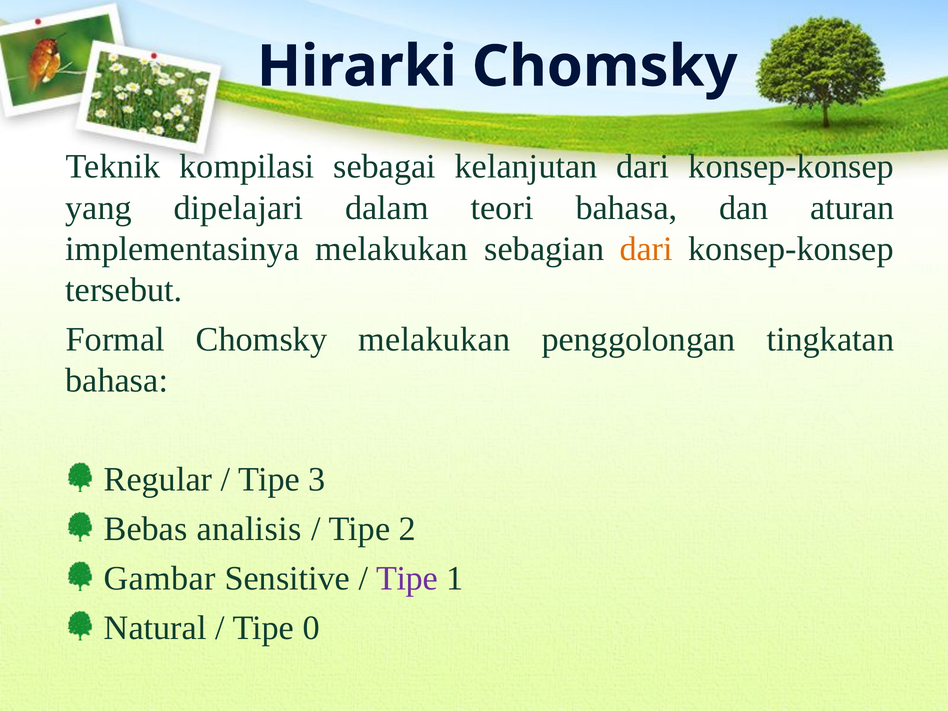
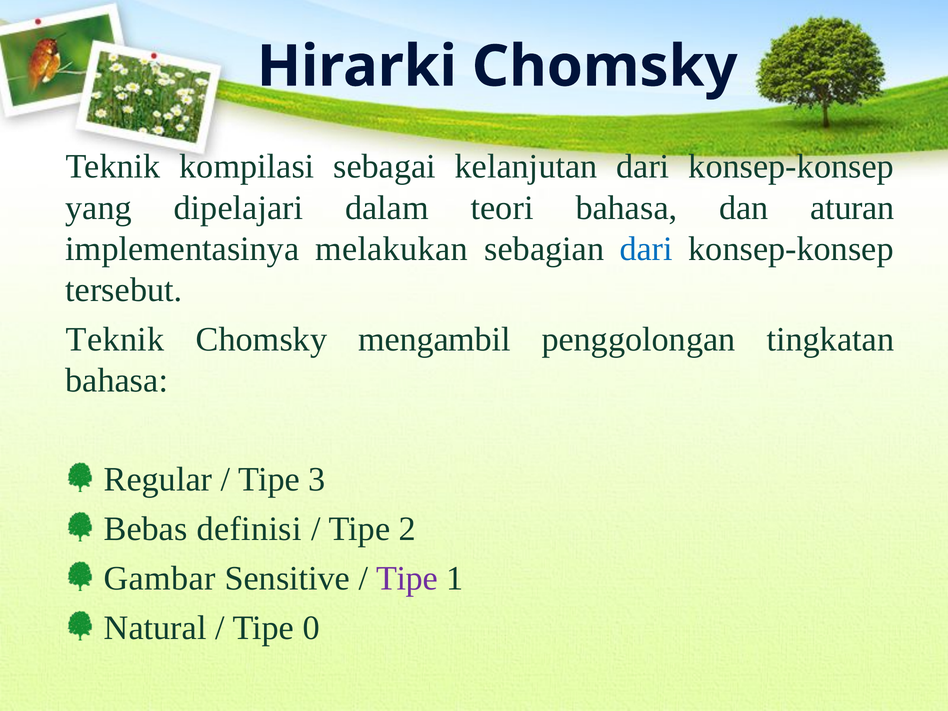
dari colour: orange -> blue (646, 249)
Formal: Formal -> Teknik (115, 339)
Chomsky melakukan: melakukan -> mengambil (434, 339)
analisis: analisis -> definisi (249, 529)
